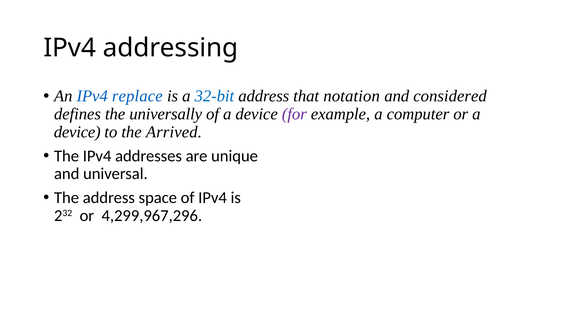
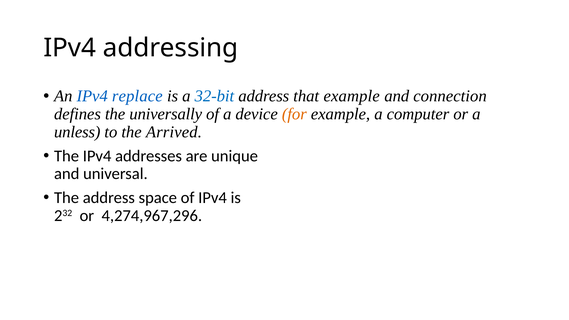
that notation: notation -> example (352, 96)
considered: considered -> connection (450, 96)
for colour: purple -> orange (294, 114)
device: device -> unless (77, 132)
4,299,967,296: 4,299,967,296 -> 4,274,967,296 (152, 216)
